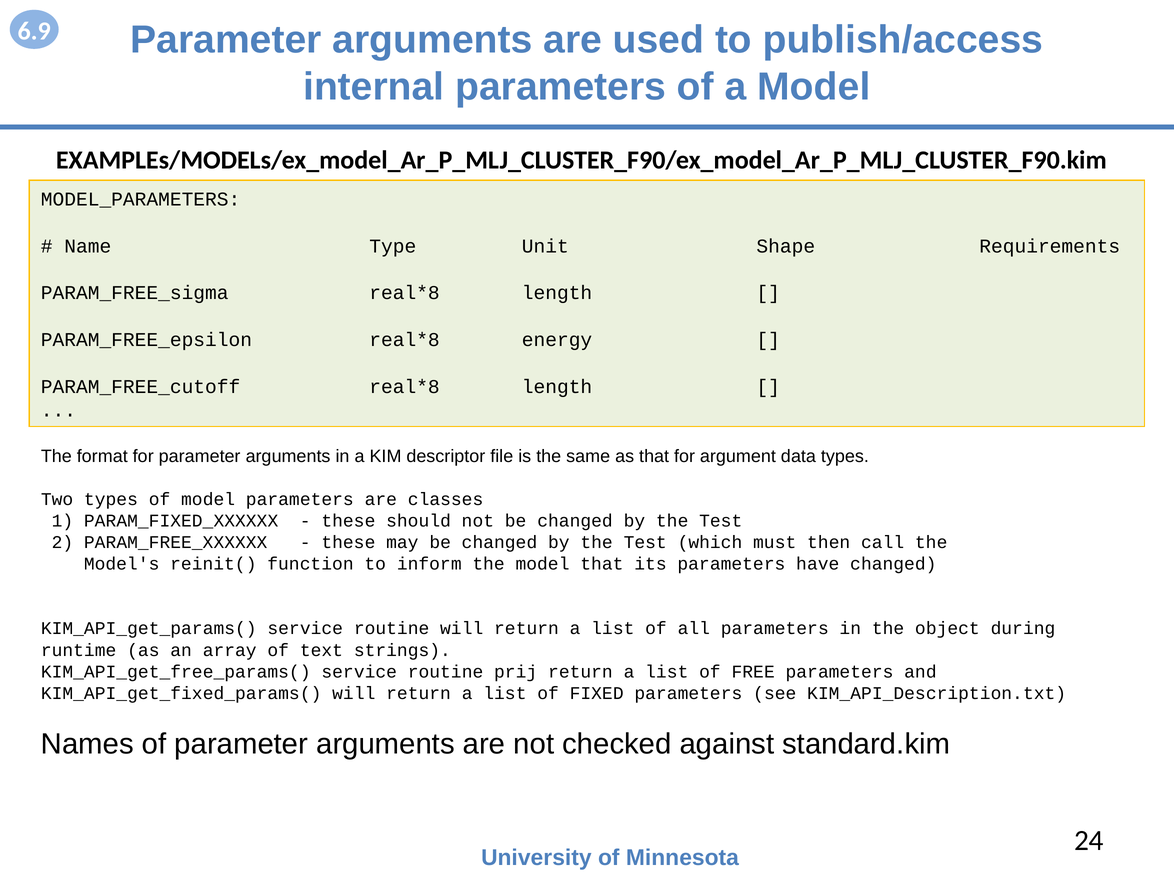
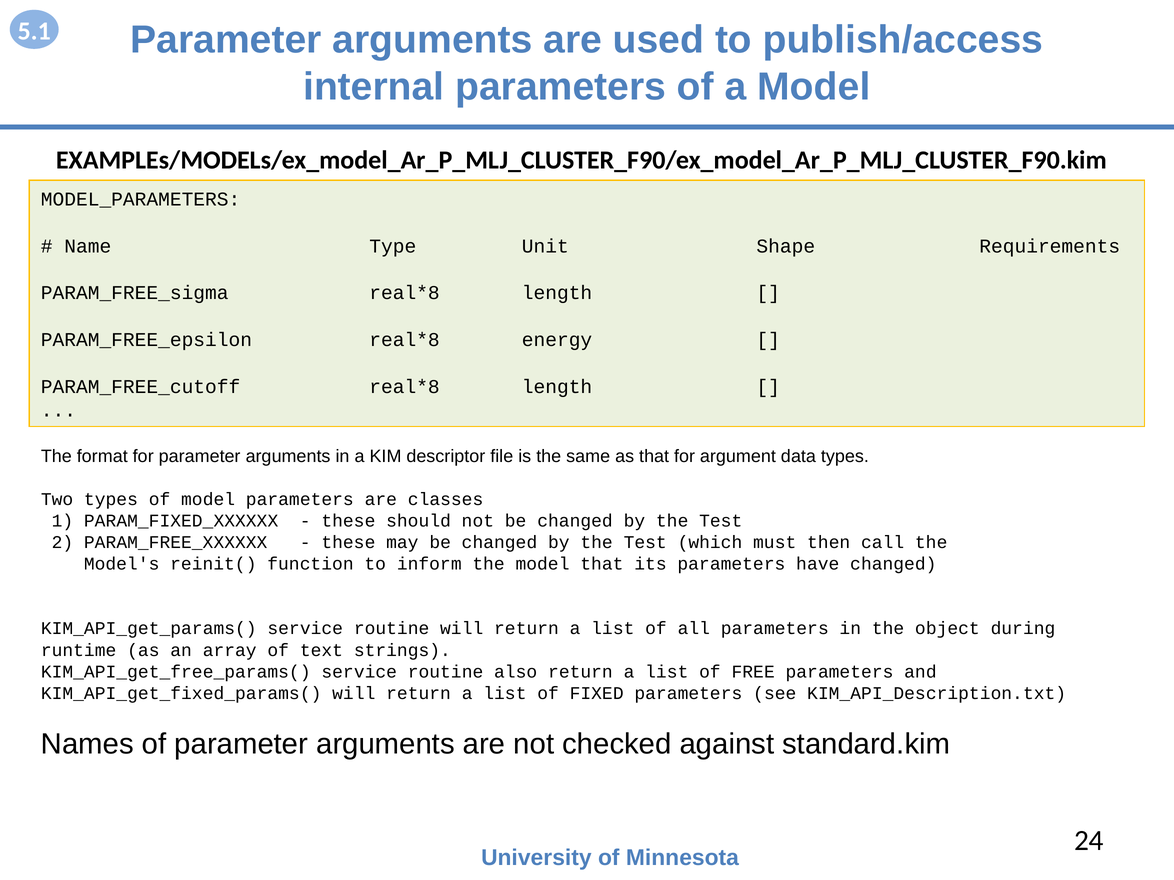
6.9: 6.9 -> 5.1 (34, 31)
prij: prij -> also (516, 672)
